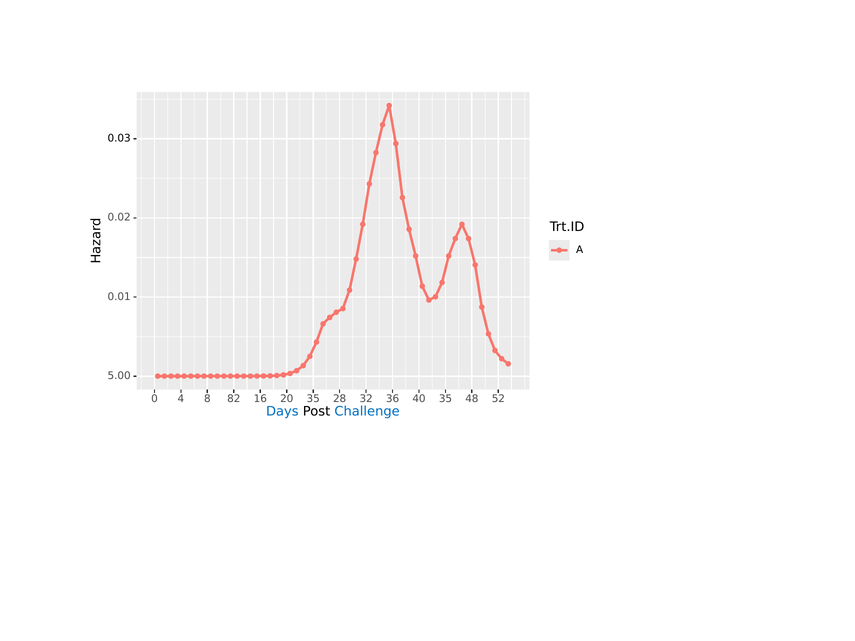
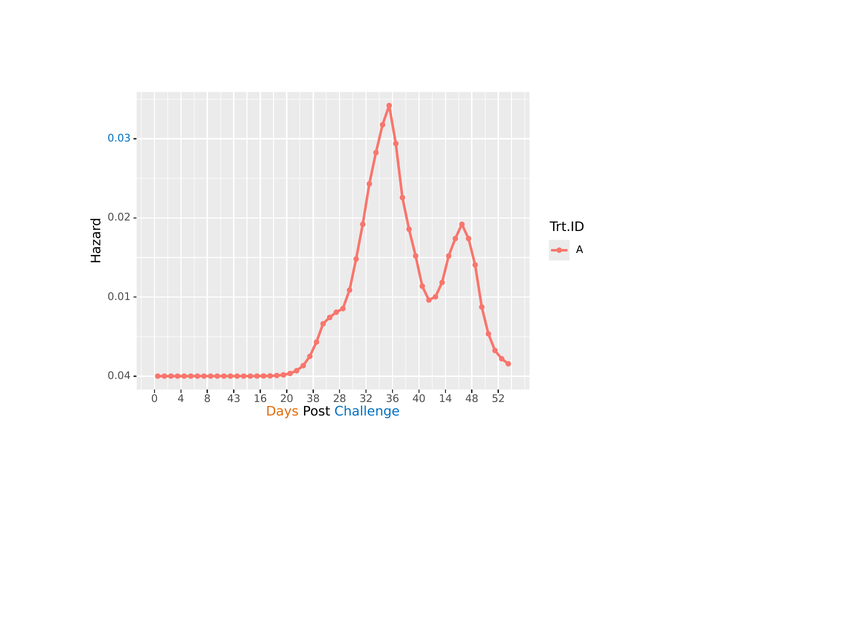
0.03 colour: black -> blue (119, 138)
5.00: 5.00 -> 0.04 (119, 376)
82: 82 -> 43 (234, 399)
20 35: 35 -> 38 (313, 399)
40 35: 35 -> 14 (445, 399)
Days colour: blue -> orange (282, 412)
